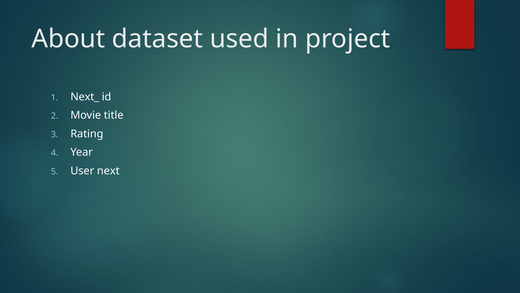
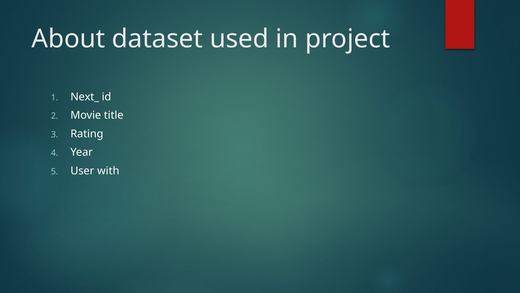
next: next -> with (108, 170)
